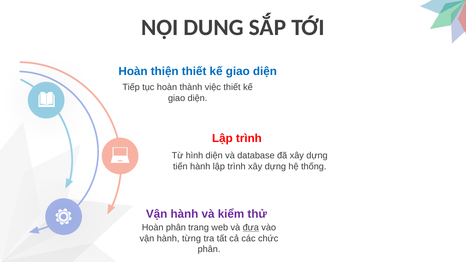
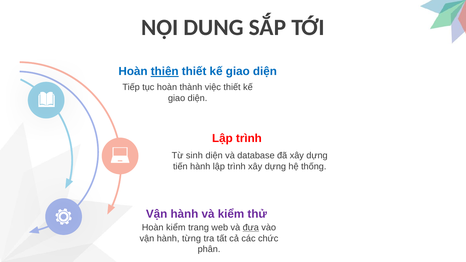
thiện underline: none -> present (165, 72)
hình: hình -> sinh (194, 156)
Hoàn phân: phân -> kiểm (176, 228)
